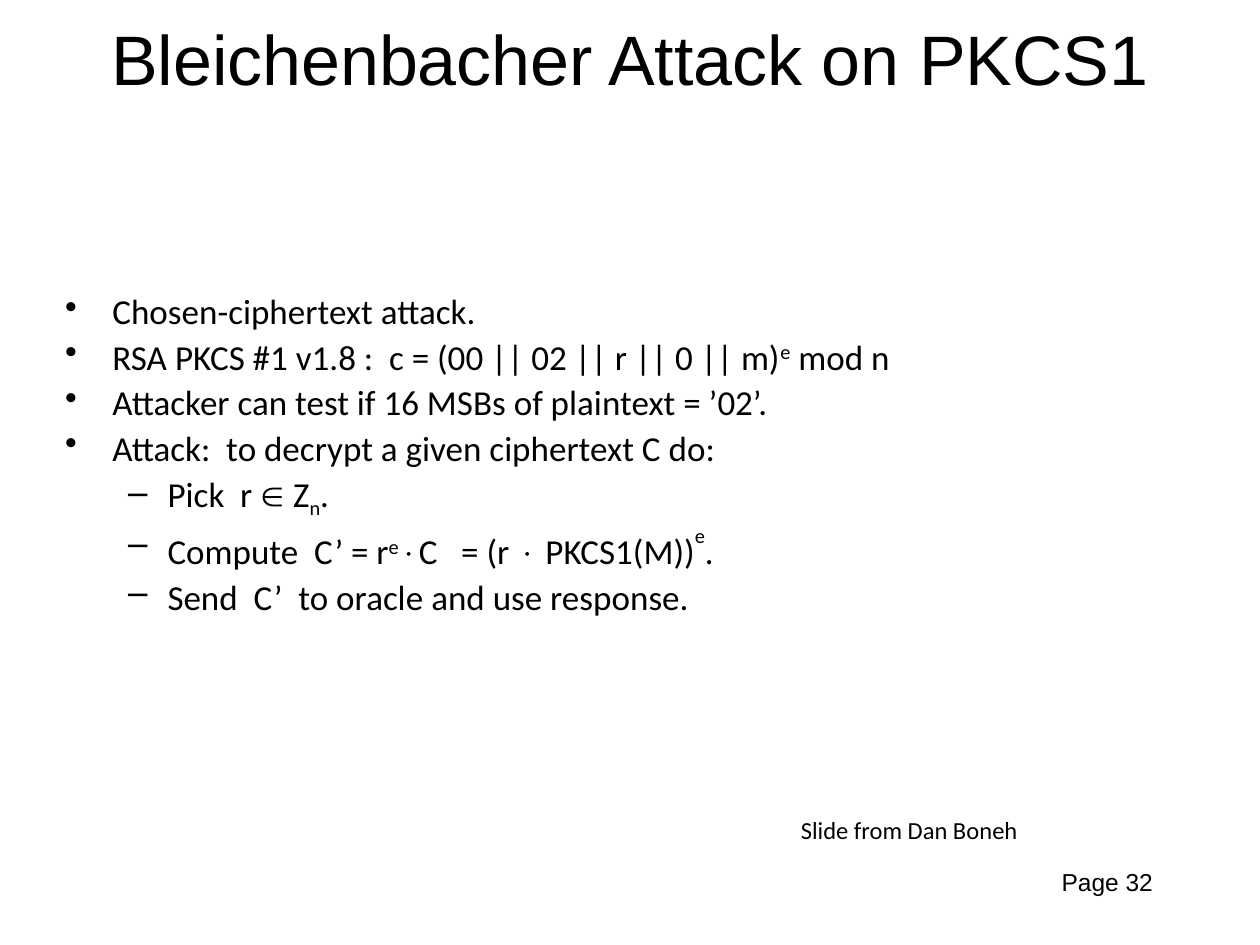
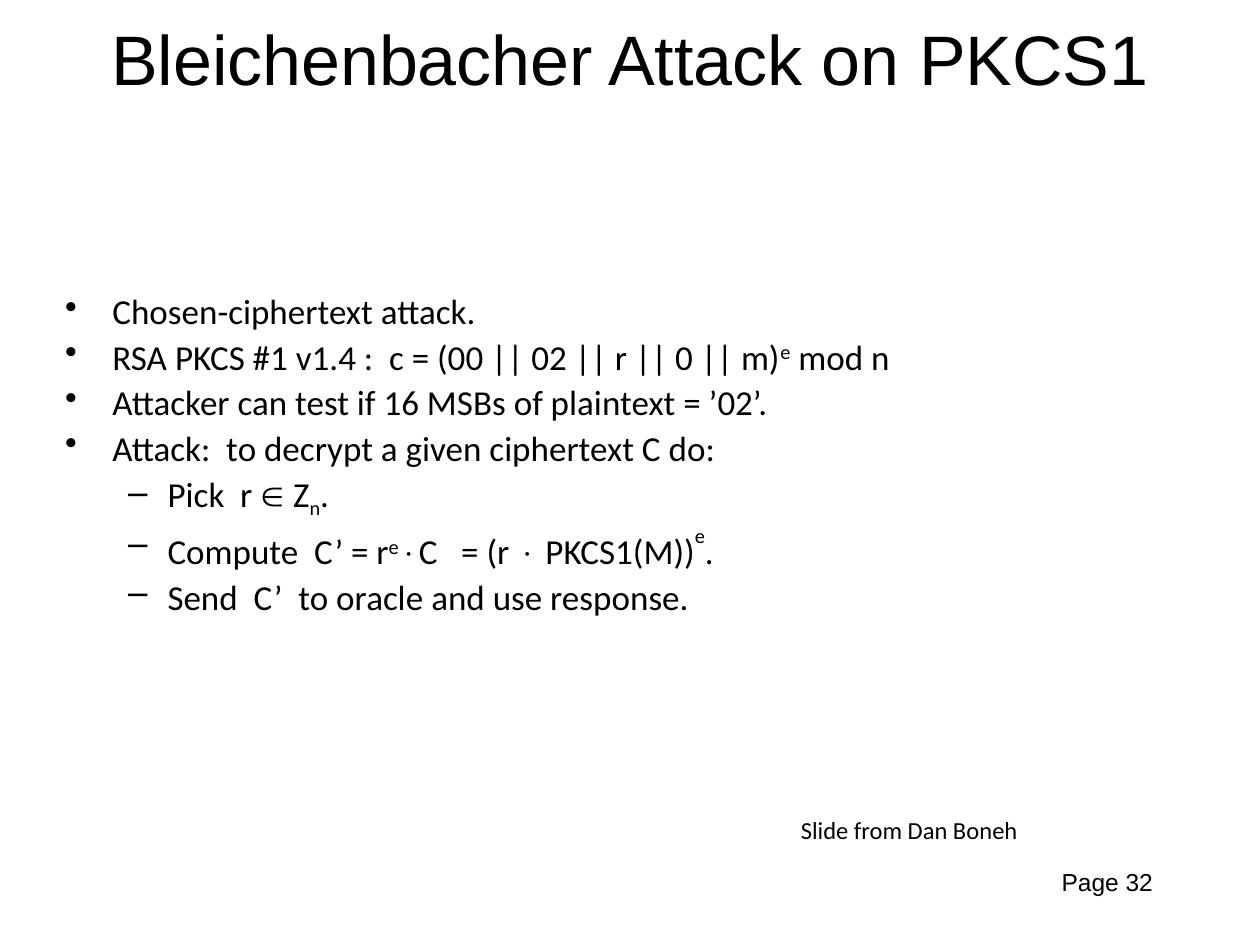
v1.8: v1.8 -> v1.4 (326, 359)
